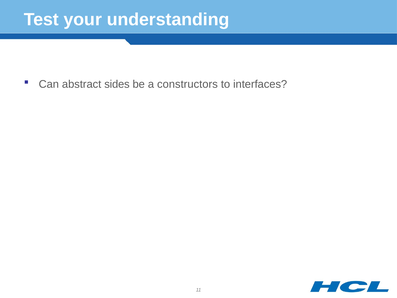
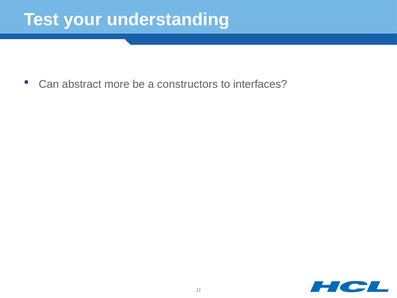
sides: sides -> more (117, 84)
